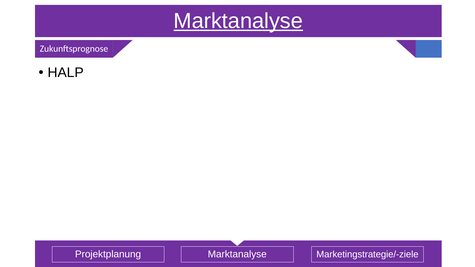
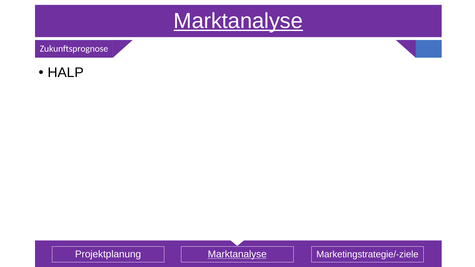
Marktanalyse underline: none -> present (237, 254)
